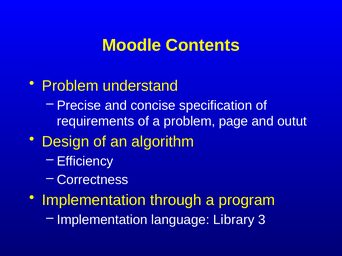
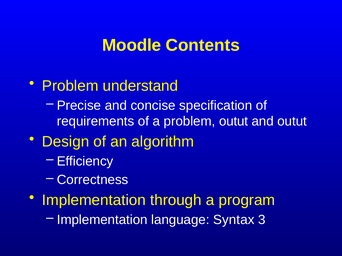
problem page: page -> outut (234, 122)
Library: Library -> Syntax (234, 220)
